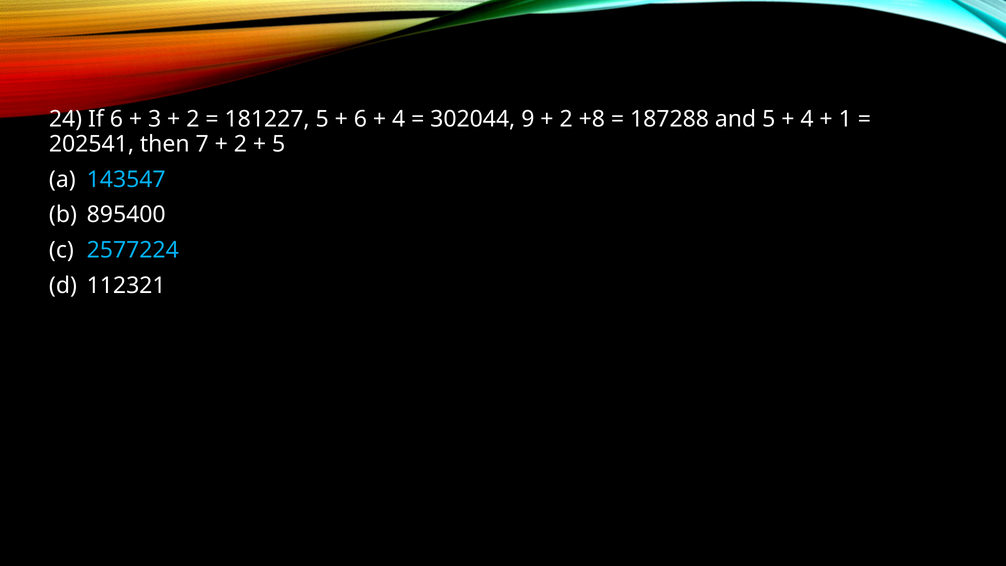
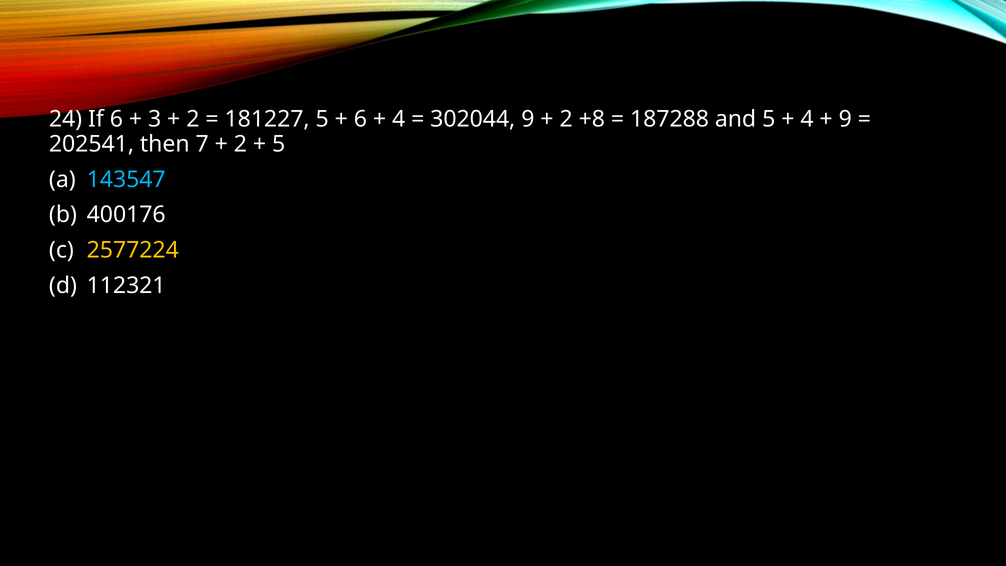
1: 1 -> 9 (845, 119)
895400: 895400 -> 400176 (126, 215)
2577224 colour: light blue -> yellow (133, 250)
